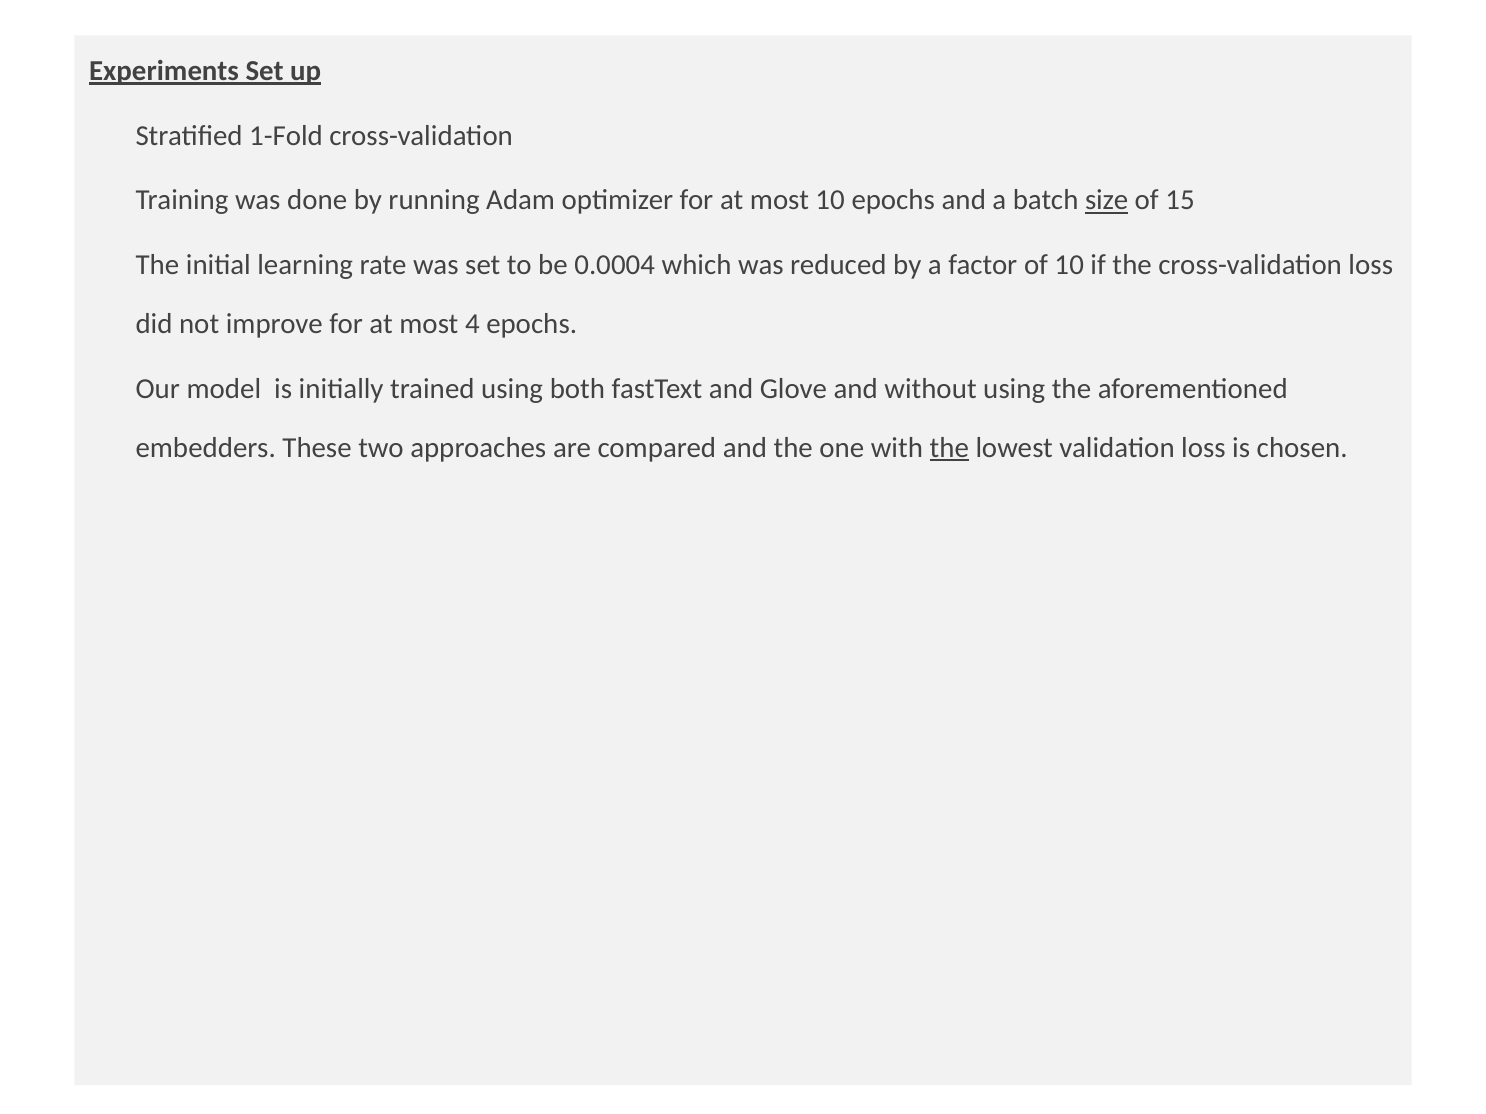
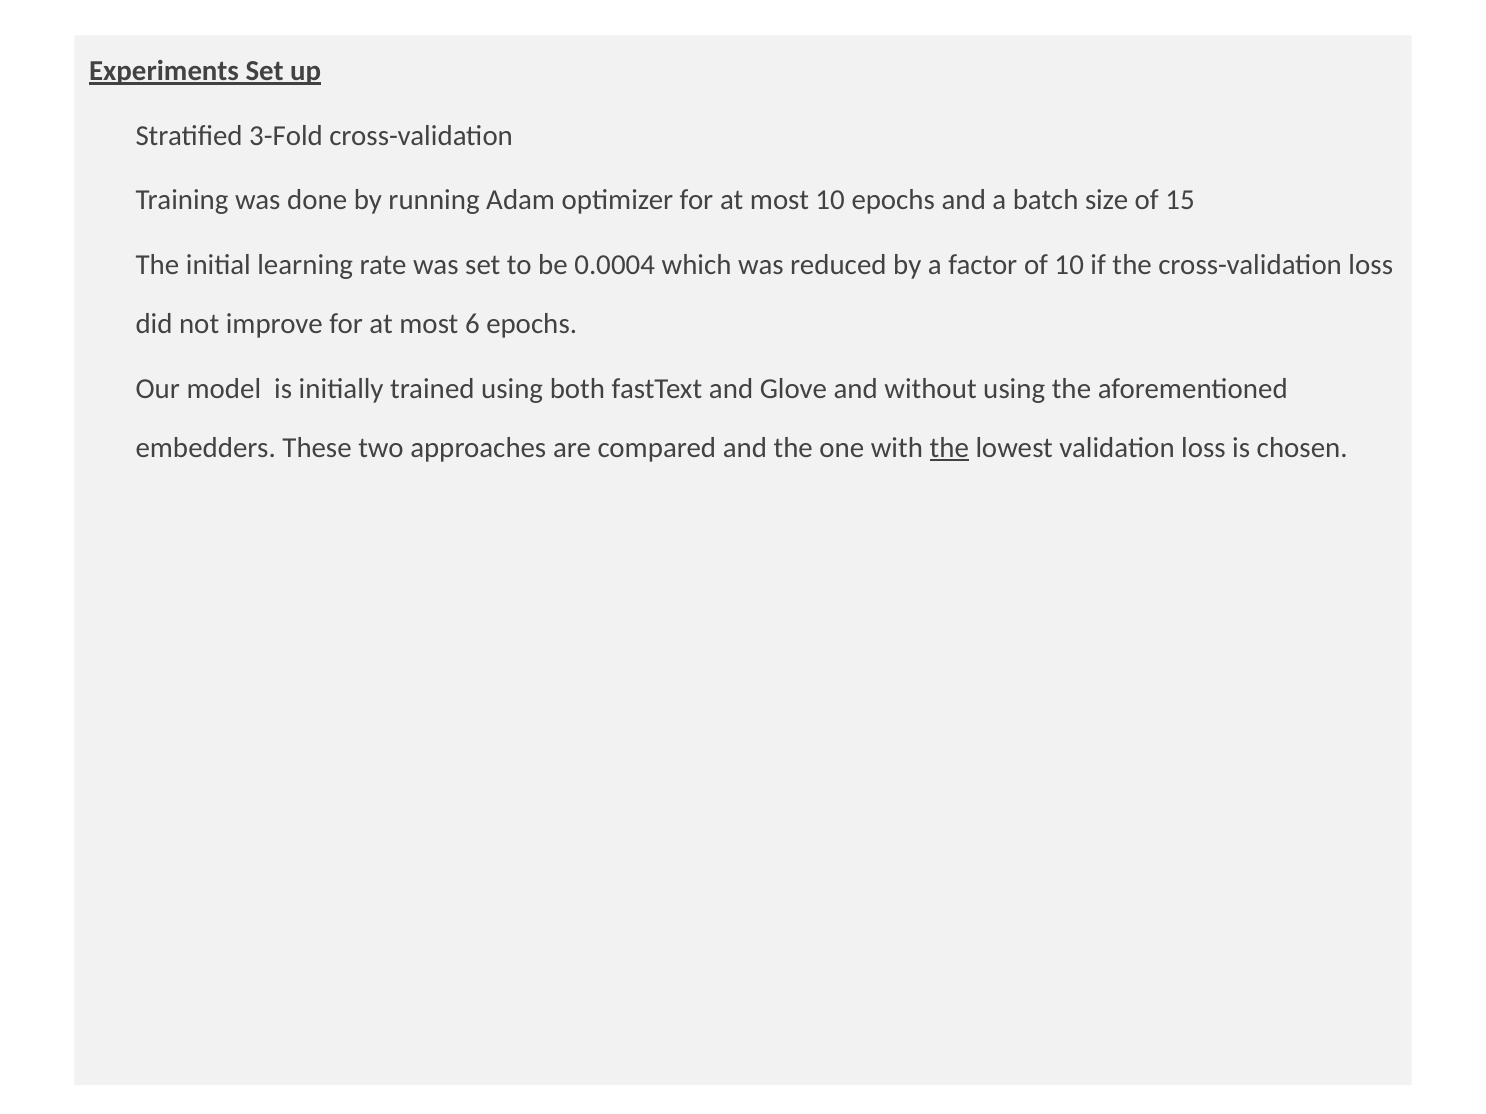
1-Fold: 1-Fold -> 3-Fold (286, 136)
size underline: present -> none (1107, 201)
4: 4 -> 6 (472, 324)
